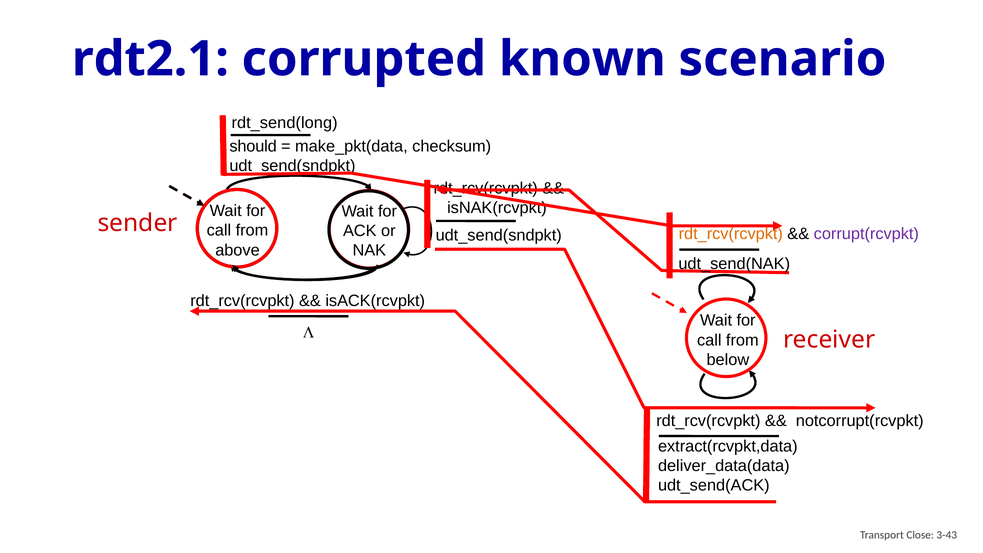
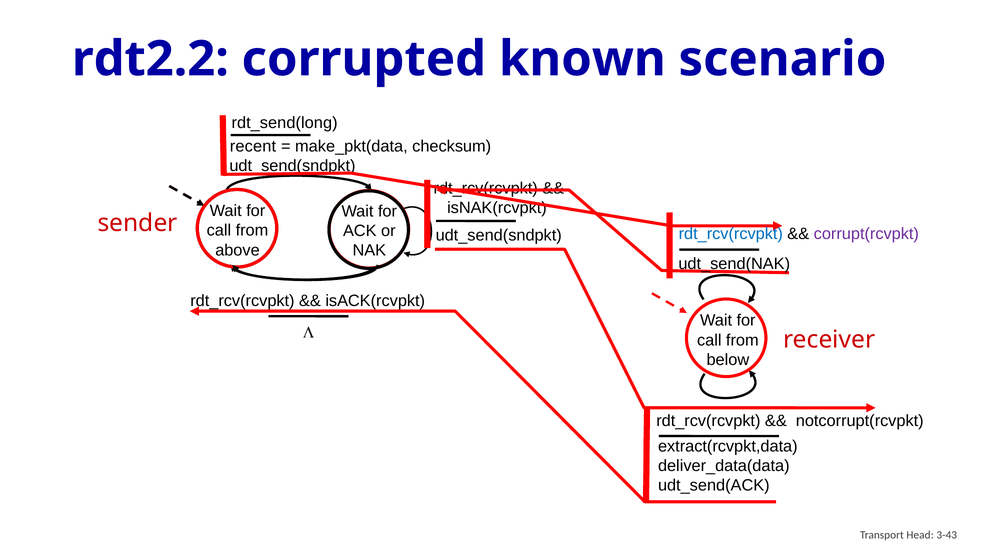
rdt2.1: rdt2.1 -> rdt2.2 (150, 59)
should: should -> recent (253, 146)
rdt_rcv(rcvpkt colour: orange -> blue (731, 234)
Close: Close -> Head (920, 535)
